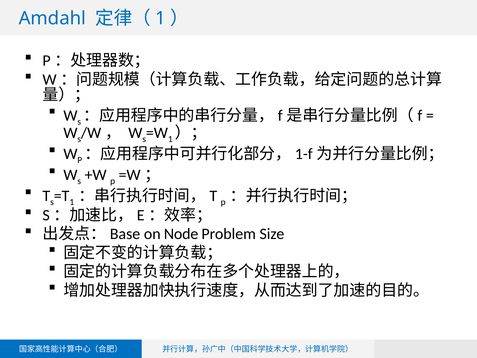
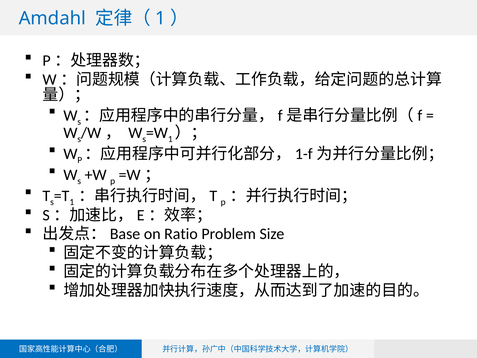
Node: Node -> Ratio (181, 234)
